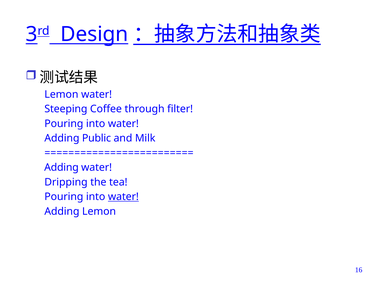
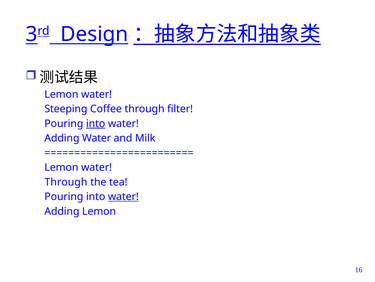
into underline: none -> present (96, 123)
Adding Public: Public -> Water (97, 138)
Adding: Adding -> Lemon (61, 167)
Dripping: Dripping -> Through (66, 182)
